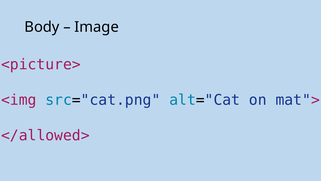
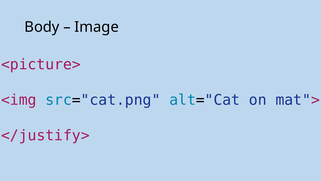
</allowed>: </allowed> -> </justify> (45, 135)
